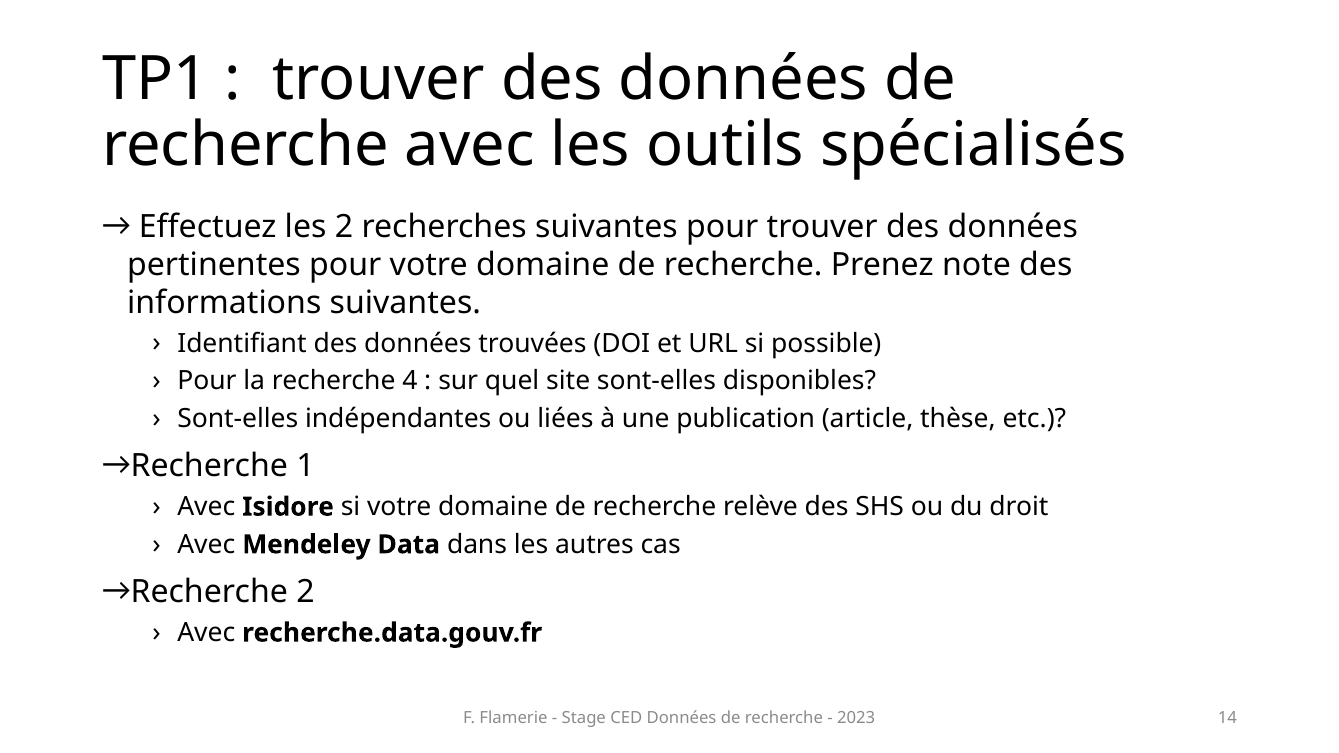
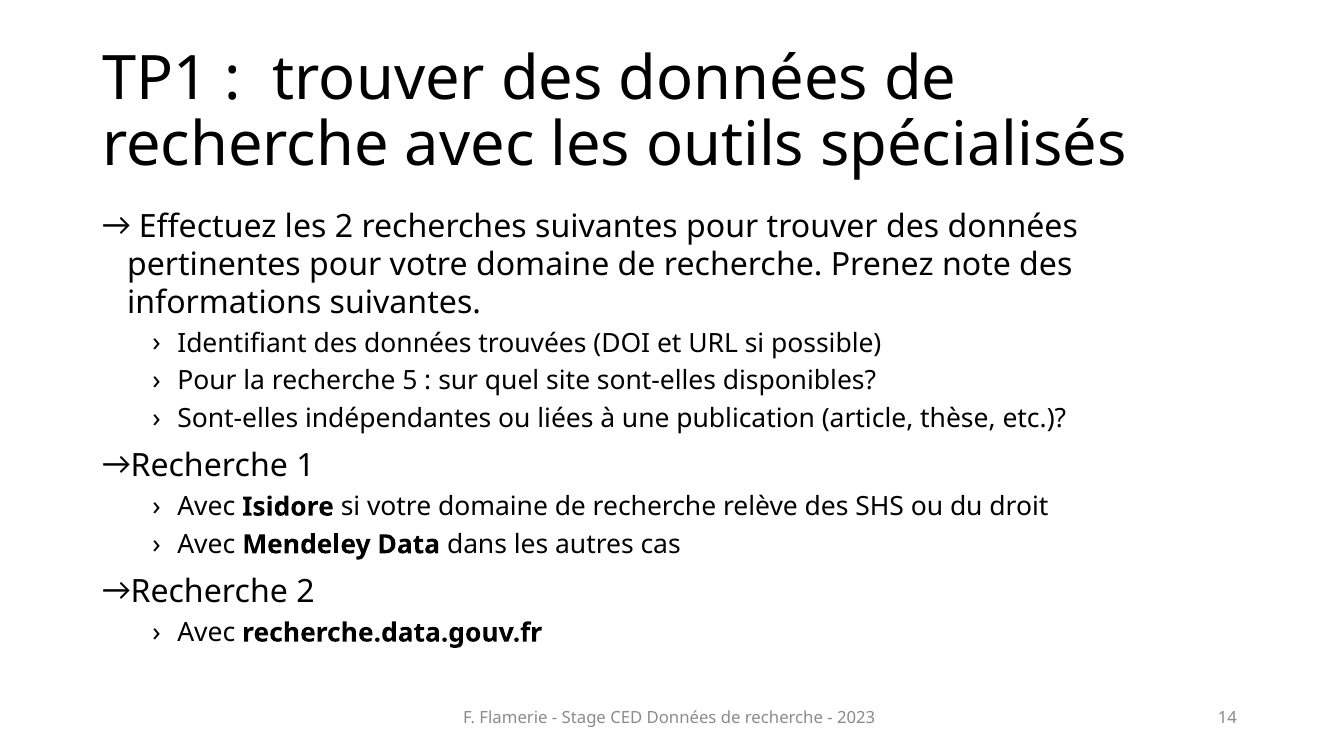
4: 4 -> 5 (410, 381)
